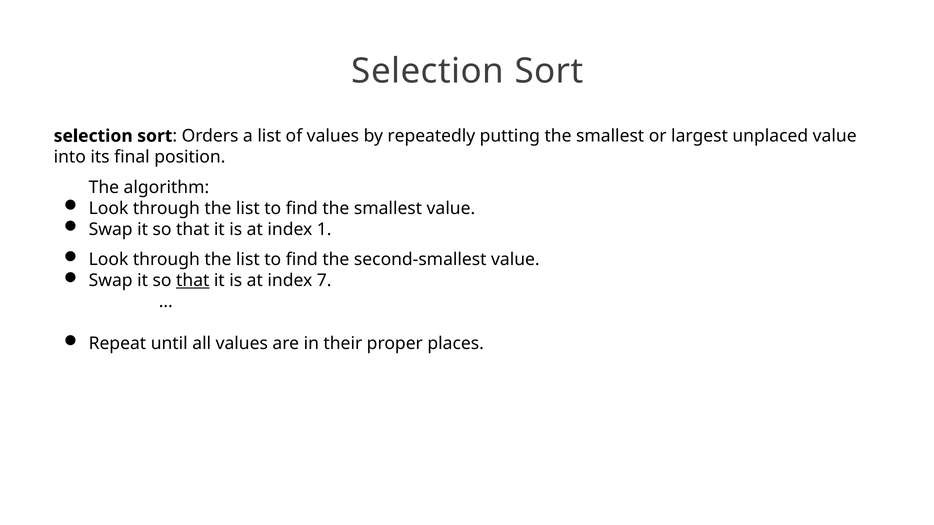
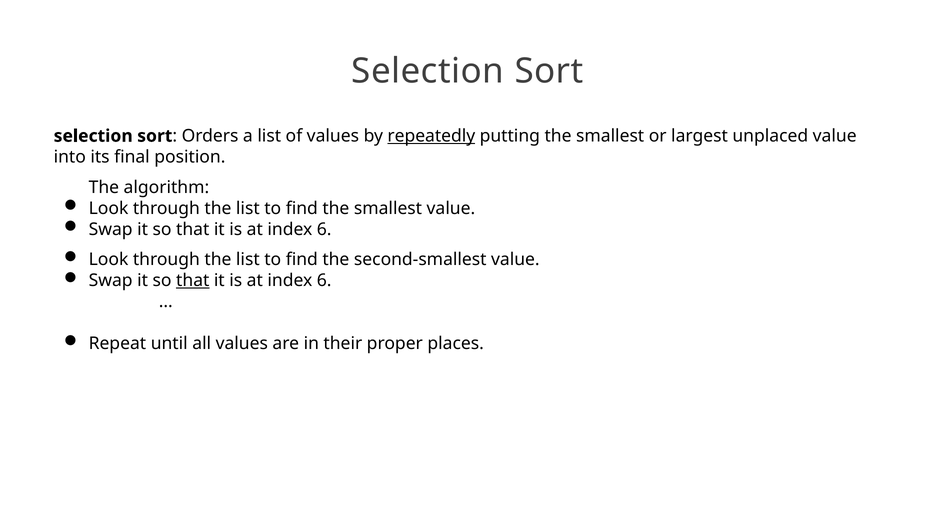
repeatedly underline: none -> present (431, 136)
1: 1 -> 6 (324, 229)
7: 7 -> 6 (324, 281)
